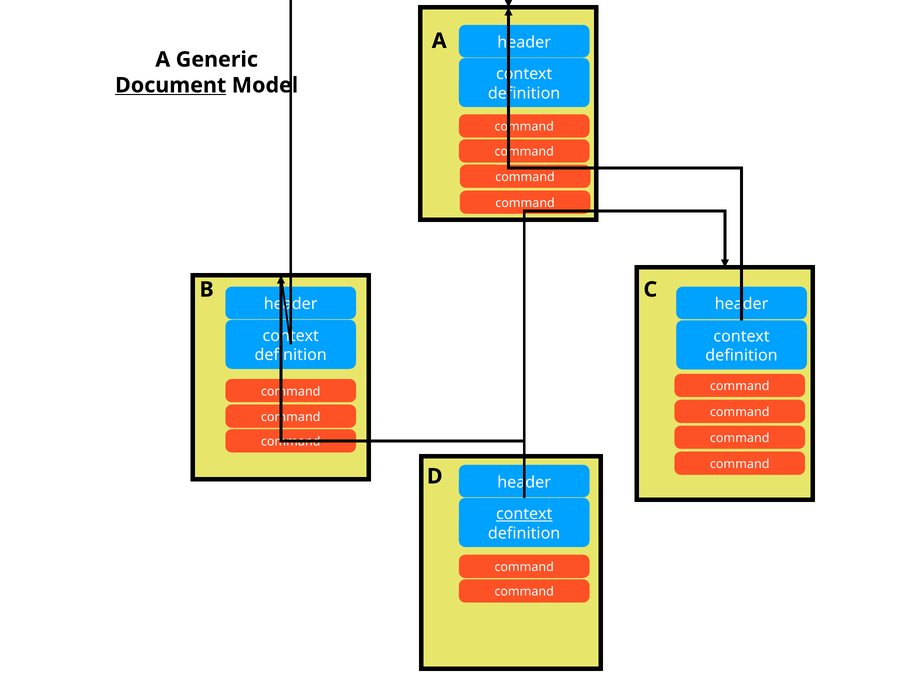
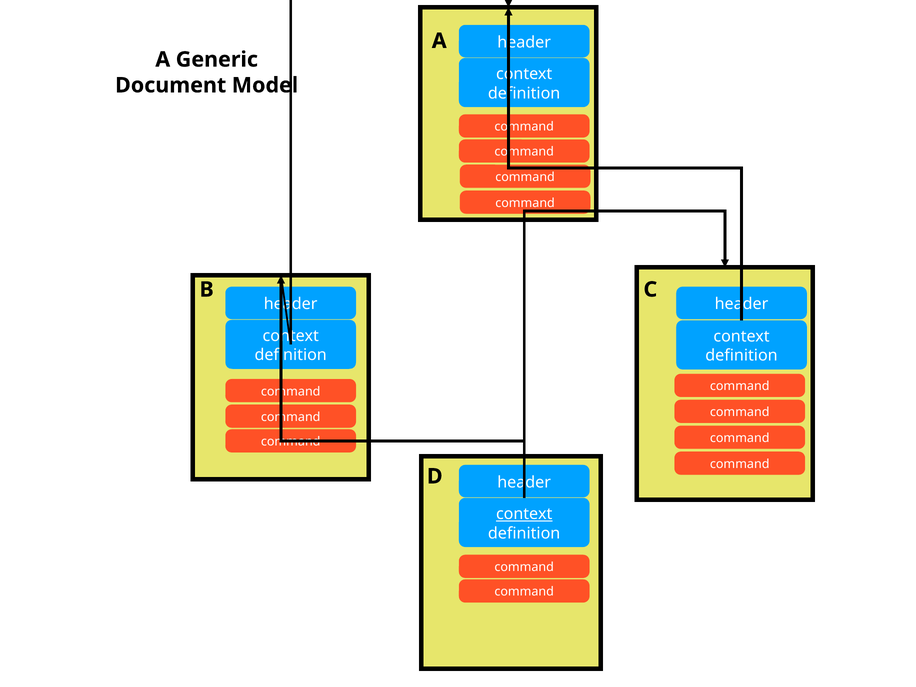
Document underline: present -> none (171, 85)
